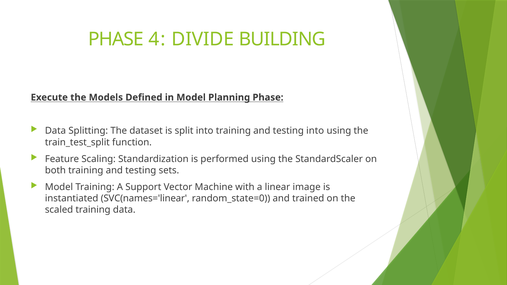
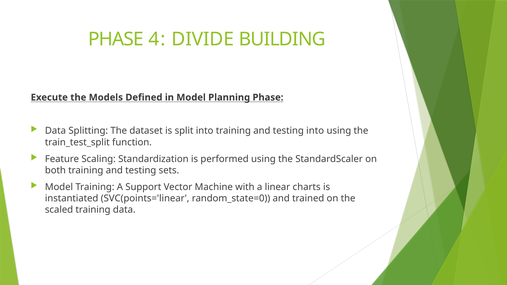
image: image -> charts (307, 187)
SVC(names='linear: SVC(names='linear -> SVC(points='linear (145, 199)
